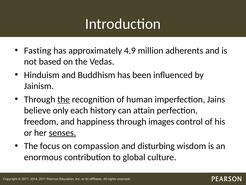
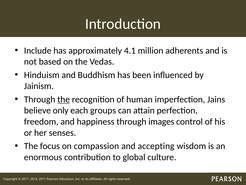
Fasting: Fasting -> Include (38, 50)
4.9: 4.9 -> 4.1 (130, 50)
history: history -> groups (103, 110)
senses underline: present -> none (62, 132)
disturbing: disturbing -> accepting (156, 146)
